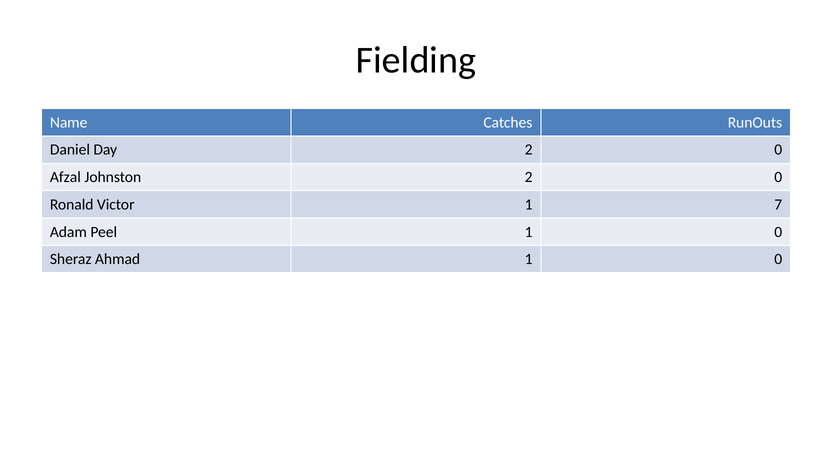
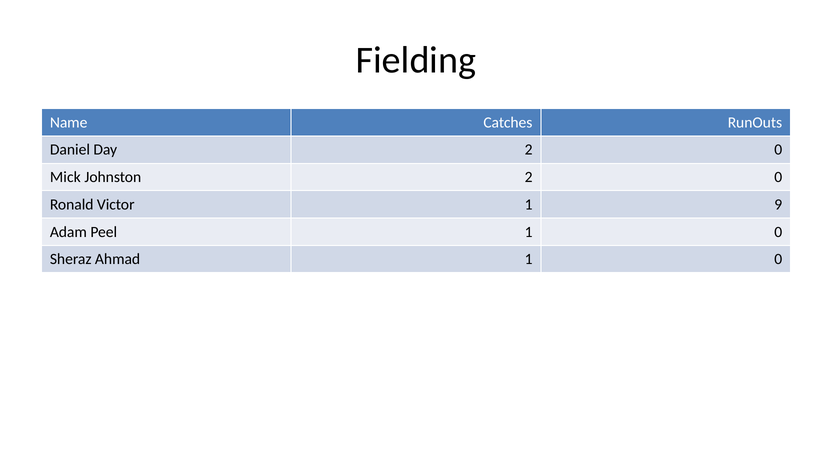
Afzal: Afzal -> Mick (65, 177)
7: 7 -> 9 (778, 205)
